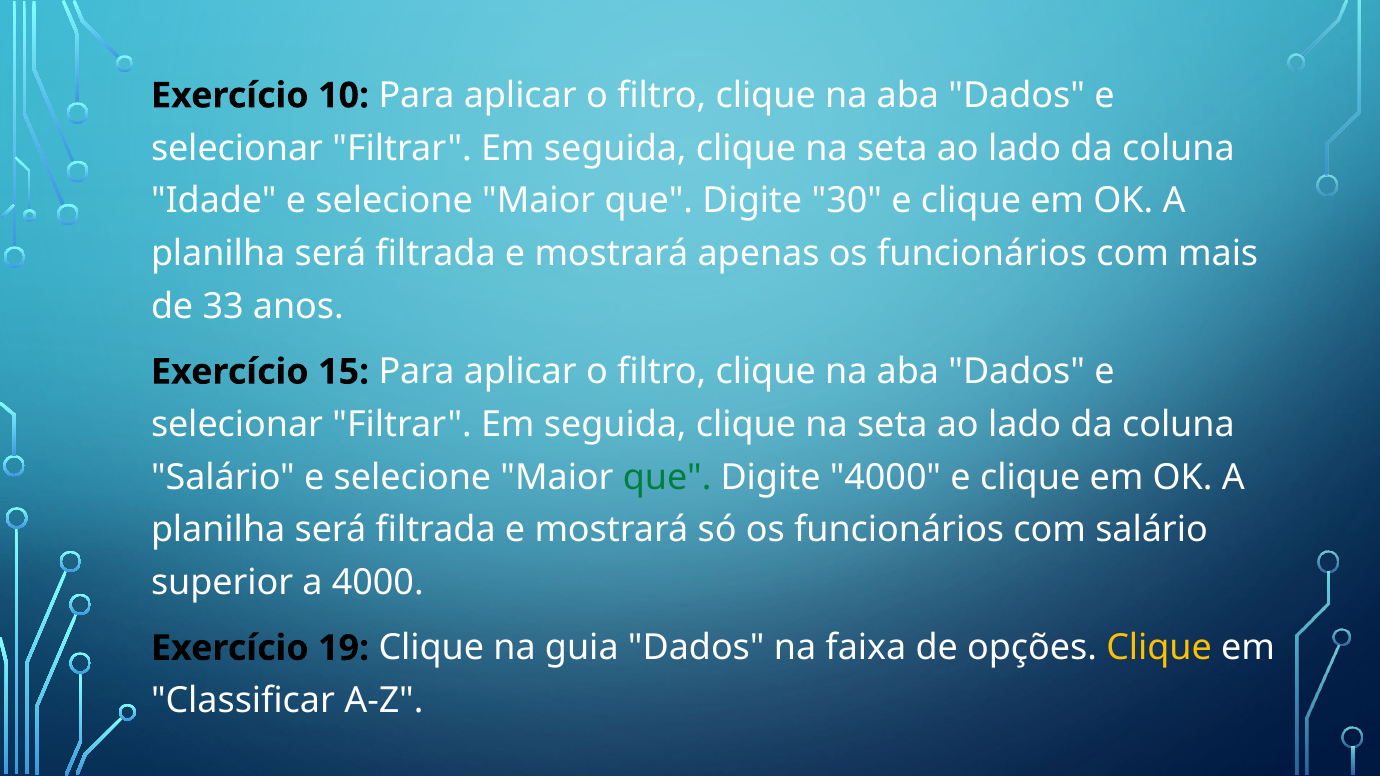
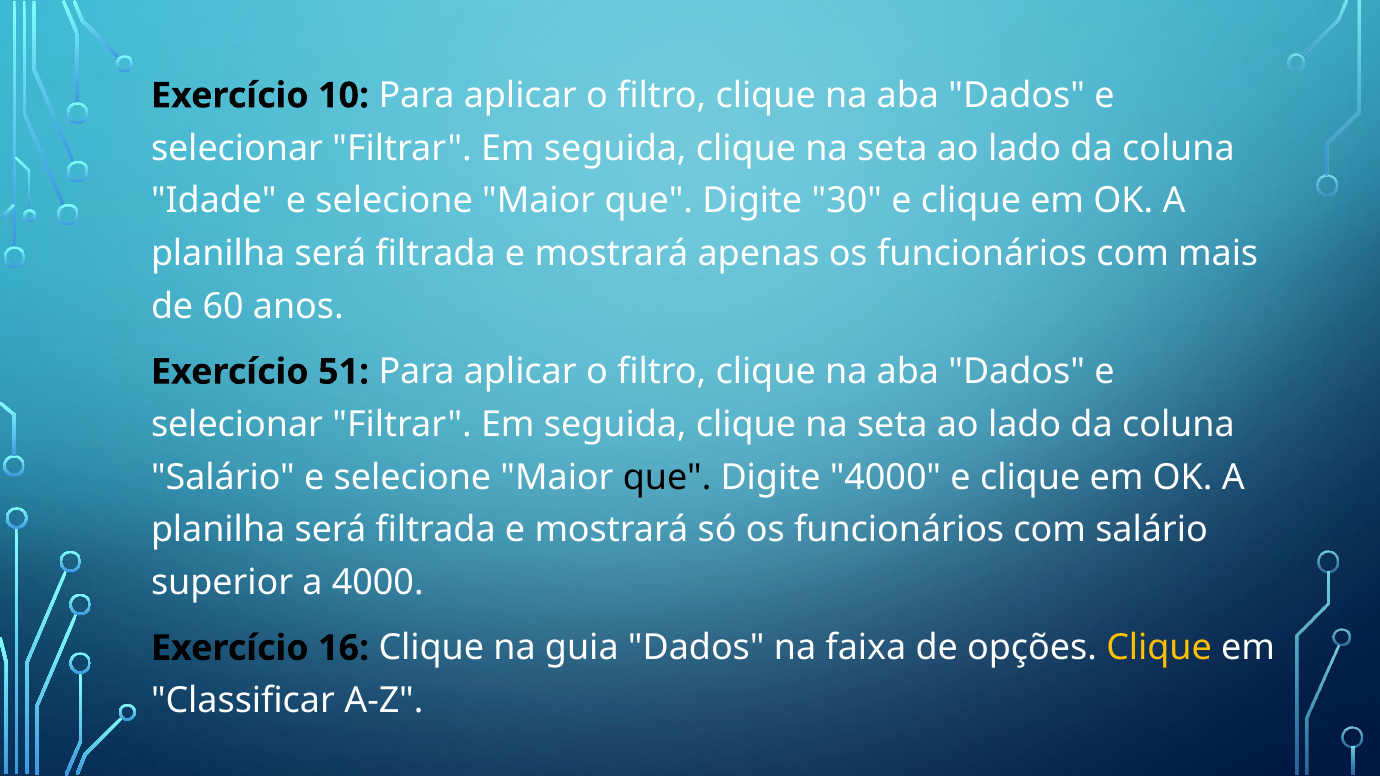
33: 33 -> 60 (223, 306)
15: 15 -> 51 (344, 372)
que colour: green -> black (667, 477)
19: 19 -> 16 (344, 648)
